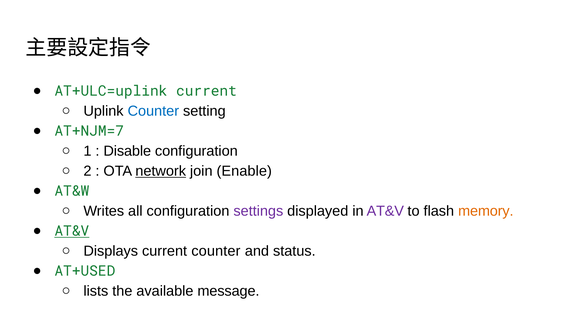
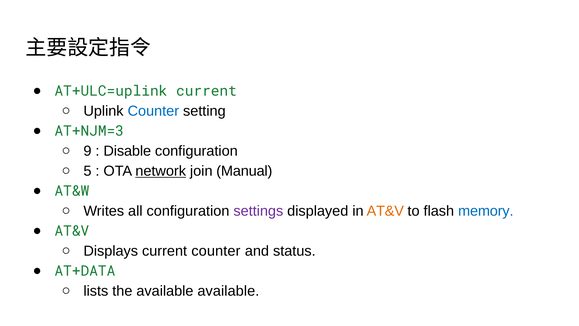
AT+NJM=7: AT+NJM=7 -> AT+NJM=3 (89, 131)
1: 1 -> 9 (87, 151)
2: 2 -> 5 (87, 171)
Enable: Enable -> Manual (244, 171)
AT&V colour: purple -> orange (385, 211)
memory colour: orange -> blue (486, 211)
AT&V underline: present -> none (72, 231)
AT+USED: AT+USED -> AT+DATA (85, 271)
available message: message -> available (228, 291)
